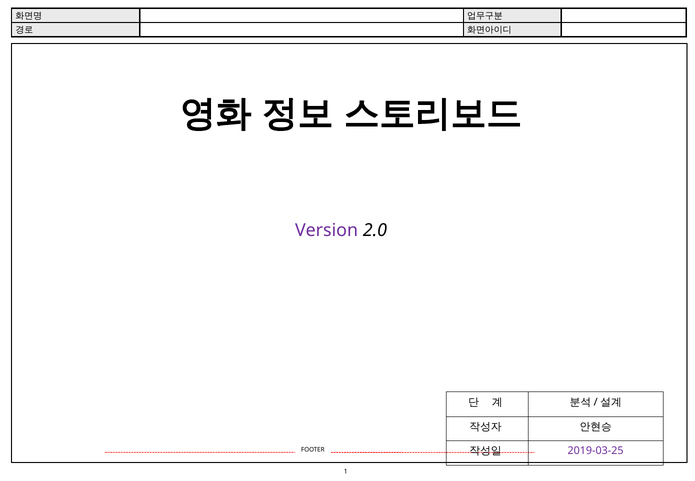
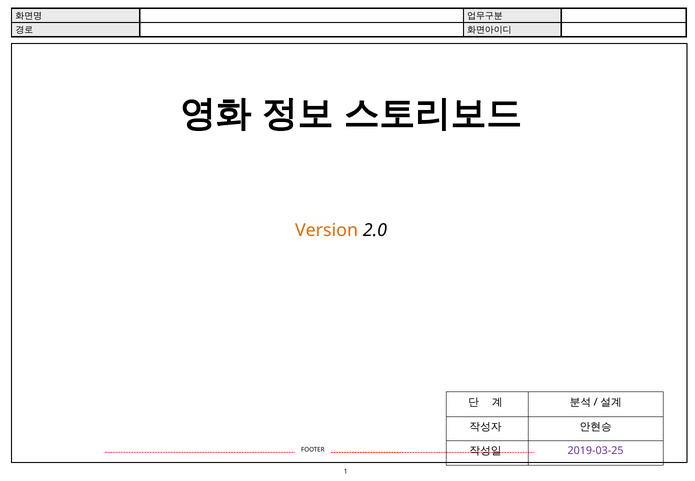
Version colour: purple -> orange (327, 230)
